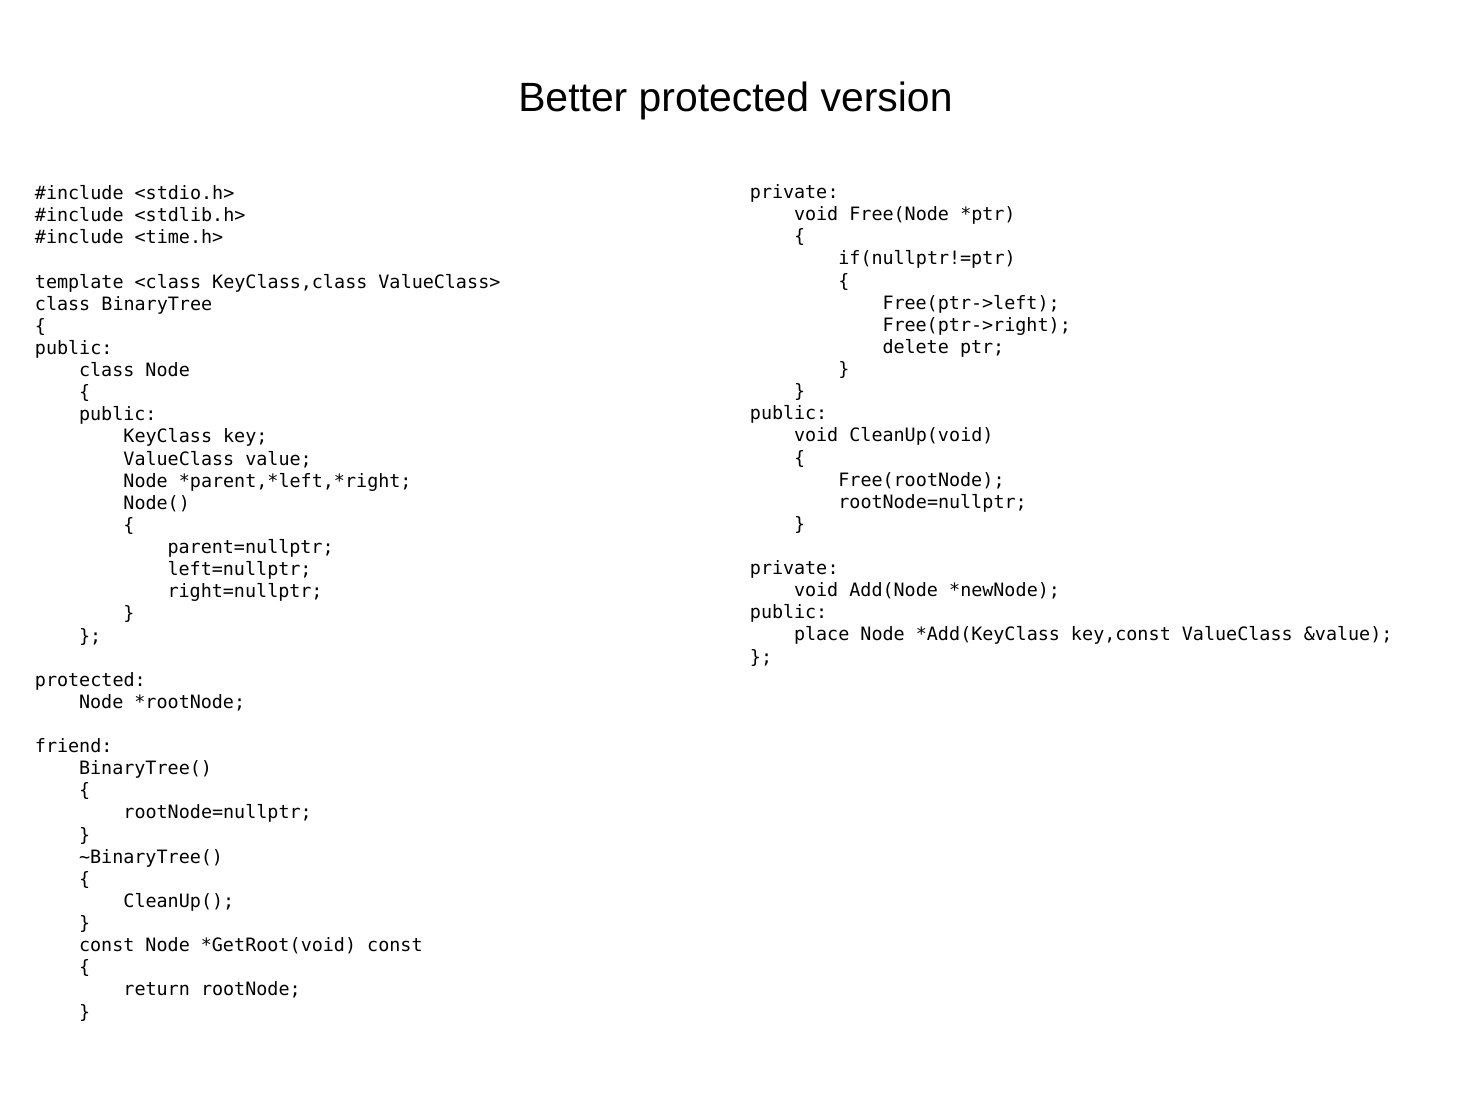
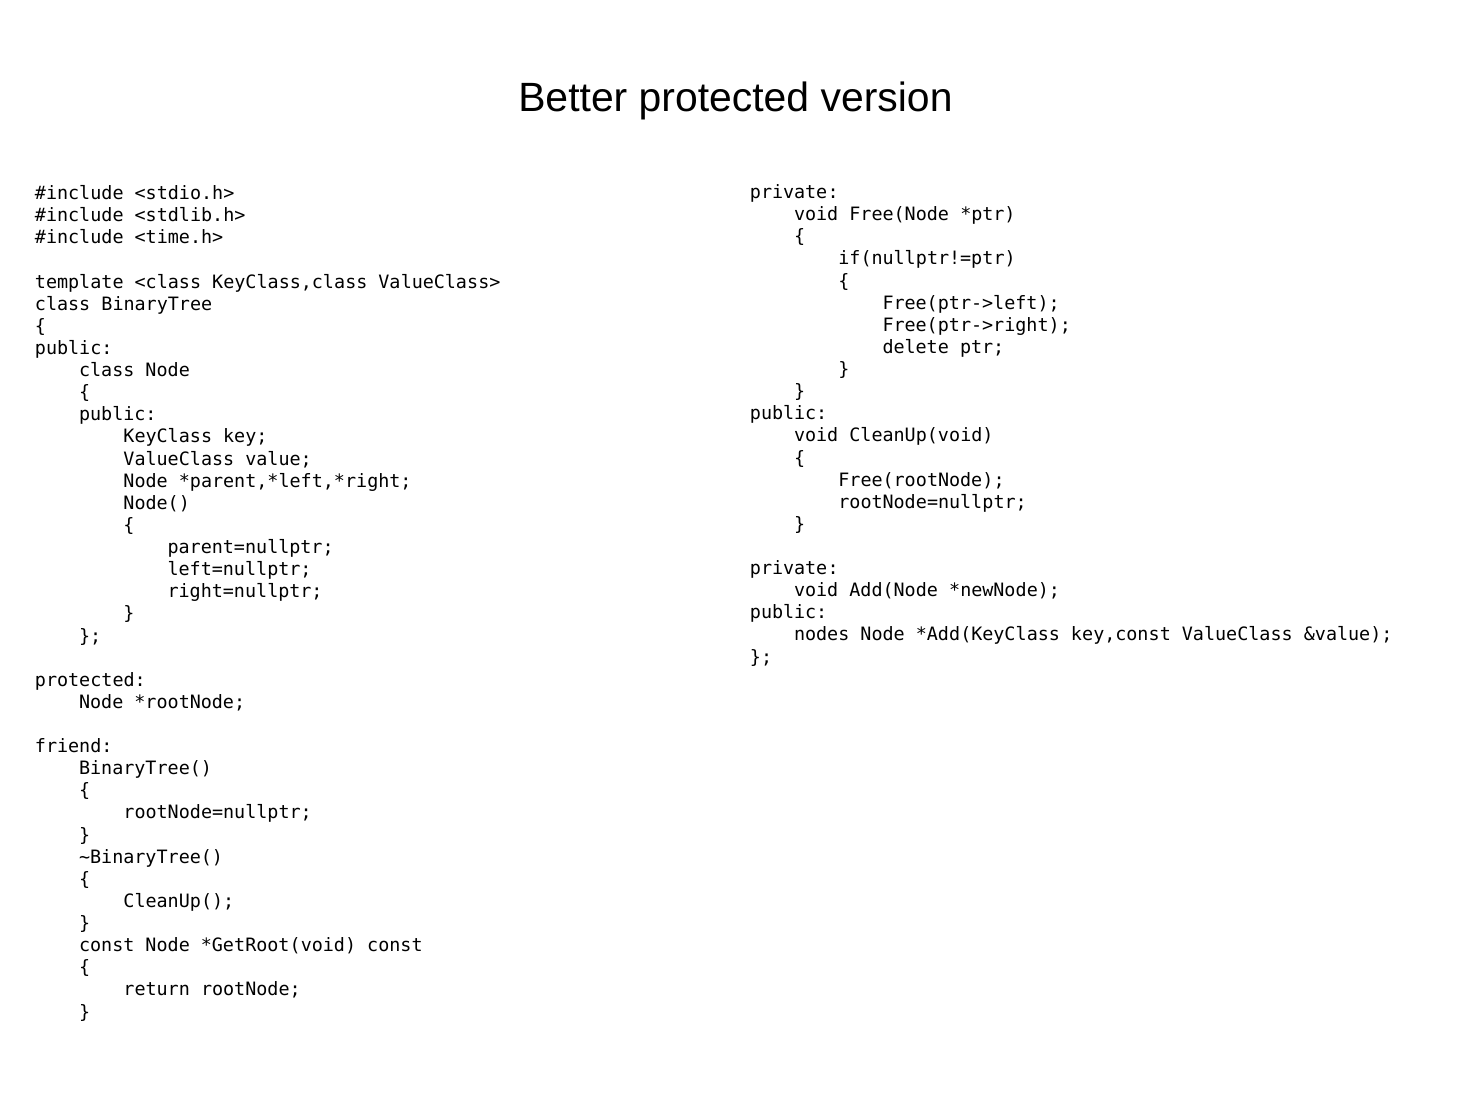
place: place -> nodes (822, 635)
